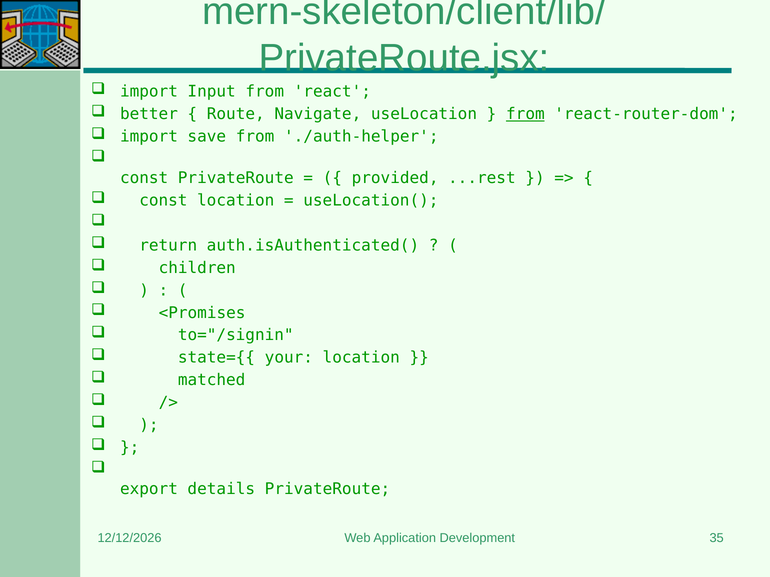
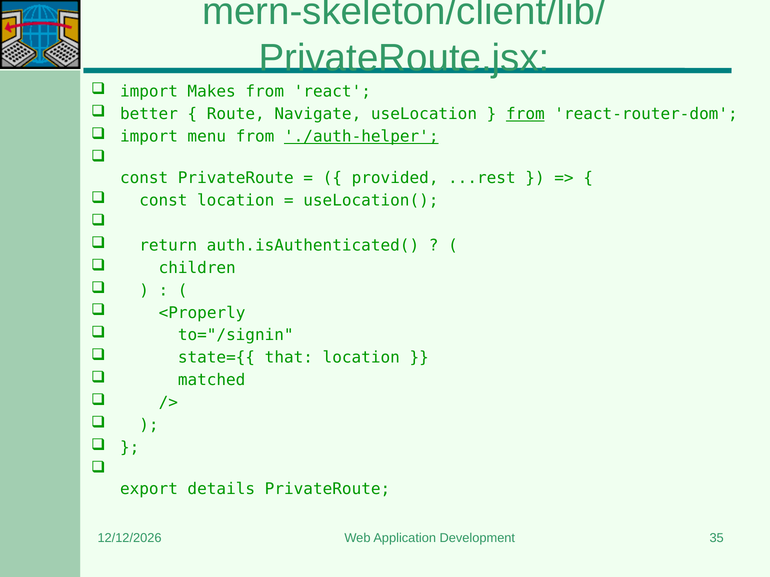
Input: Input -> Makes (212, 92)
save: save -> menu (207, 137)
./auth-helper underline: none -> present (361, 137)
<Promises: <Promises -> <Properly (202, 313)
your: your -> that (289, 358)
